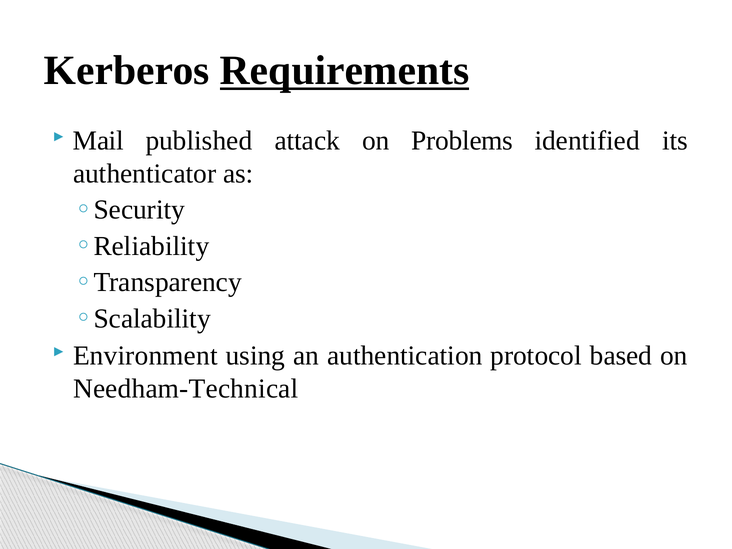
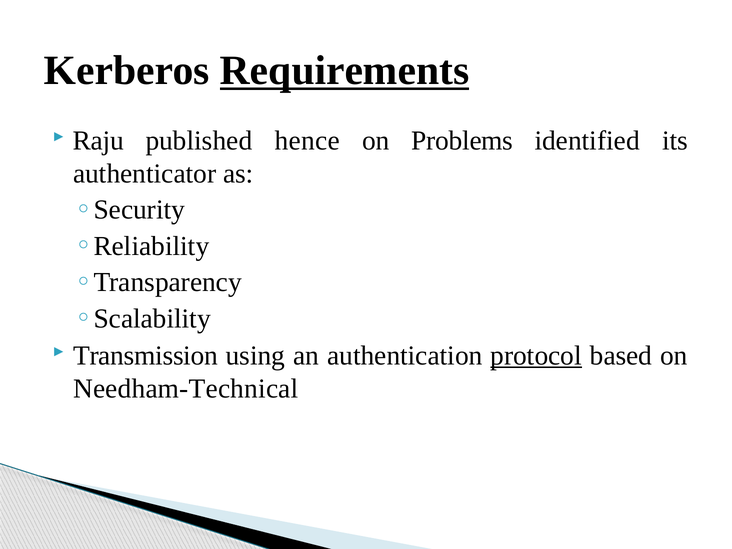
Mail: Mail -> Raju (98, 141)
attack: attack -> hence (307, 141)
Environment: Environment -> Transmission (146, 356)
protocol underline: none -> present (536, 356)
